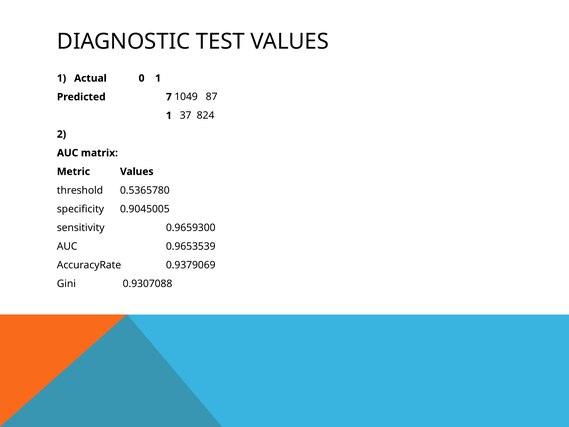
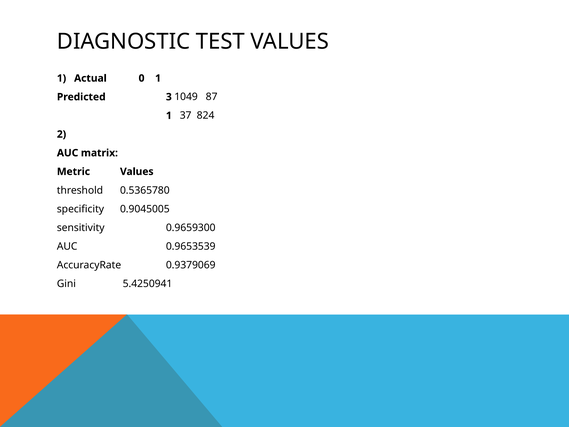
7: 7 -> 3 (169, 97)
0.9307088: 0.9307088 -> 5.4250941 (147, 283)
